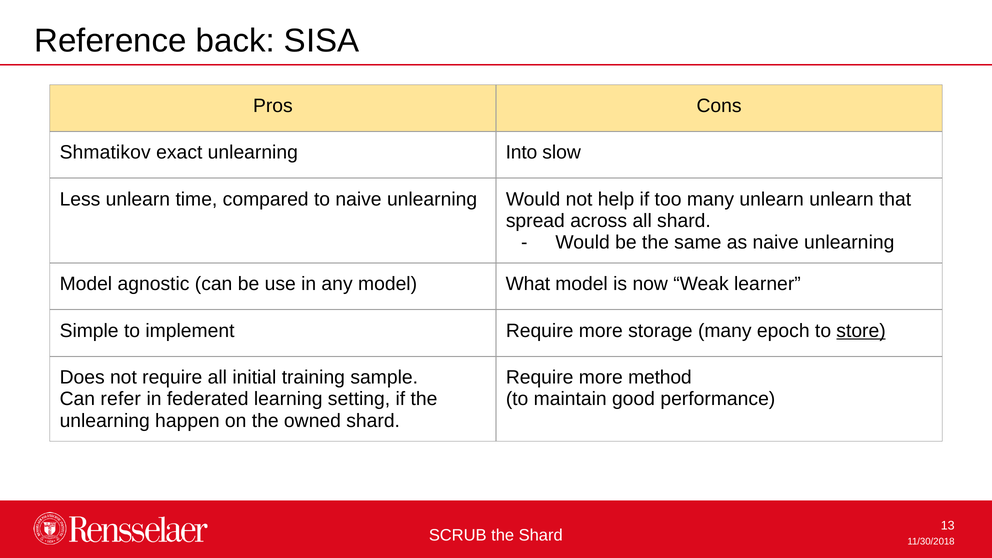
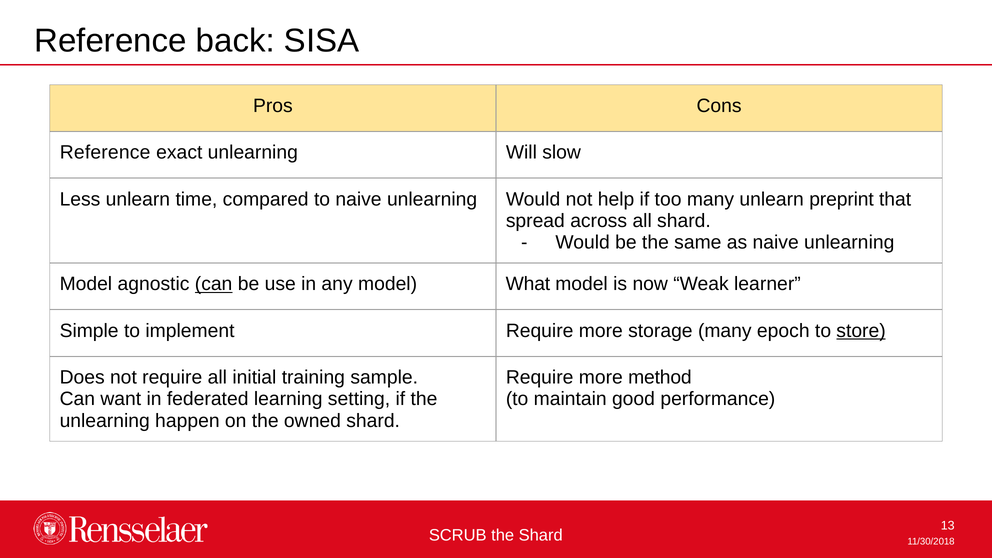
Shmatikov: Shmatikov -> Reference (105, 153)
Into: Into -> Will (521, 153)
unlearn unlearn: unlearn -> preprint (842, 199)
can underline: none -> present (214, 284)
refer: refer -> want (121, 399)
